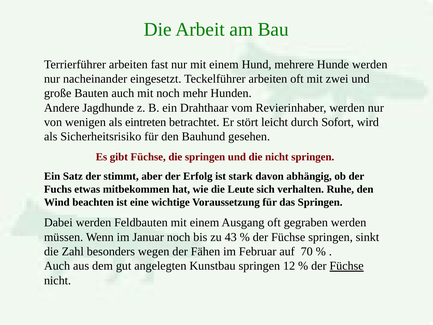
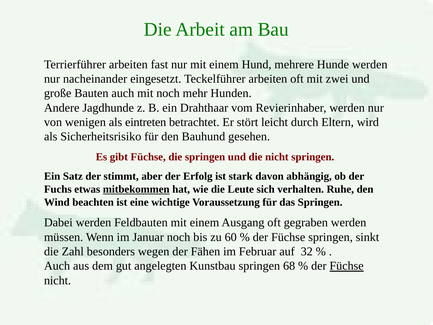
Sofort: Sofort -> Eltern (338, 122)
mitbekommen underline: none -> present (136, 189)
43: 43 -> 60 (231, 237)
70: 70 -> 32 (307, 251)
12: 12 -> 68 (289, 266)
